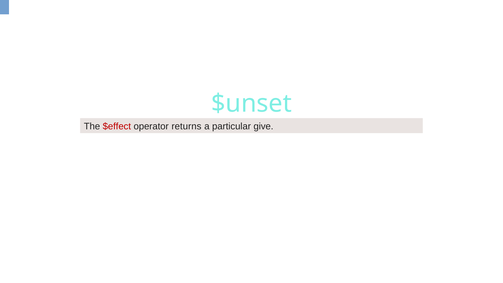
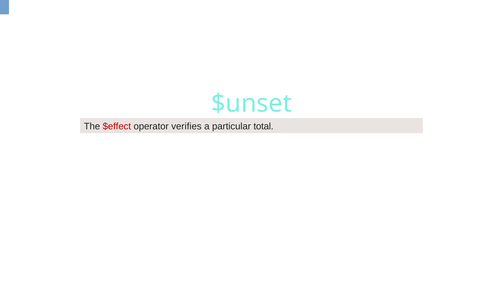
returns: returns -> verifies (186, 126)
give: give -> total (264, 126)
